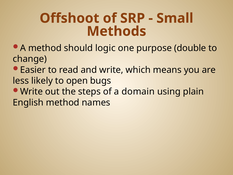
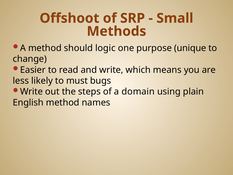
double: double -> unique (190, 48)
open: open -> must (77, 81)
